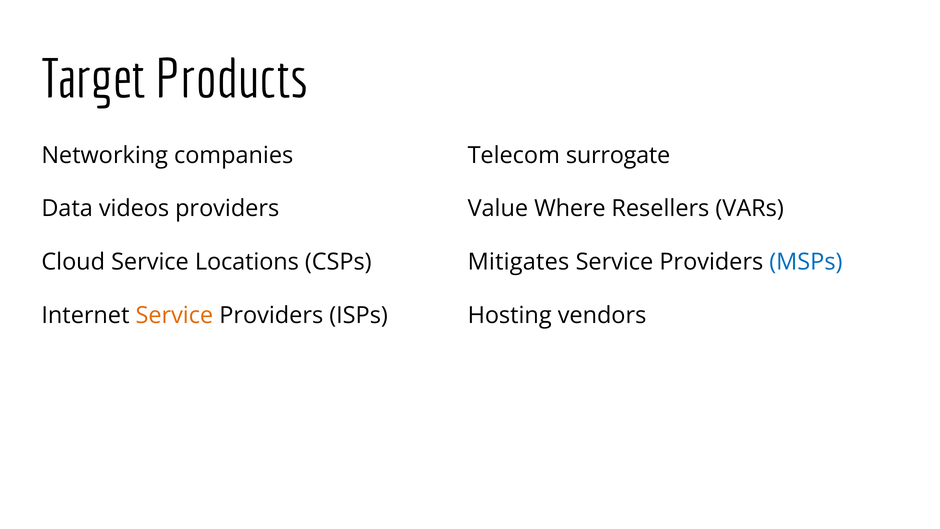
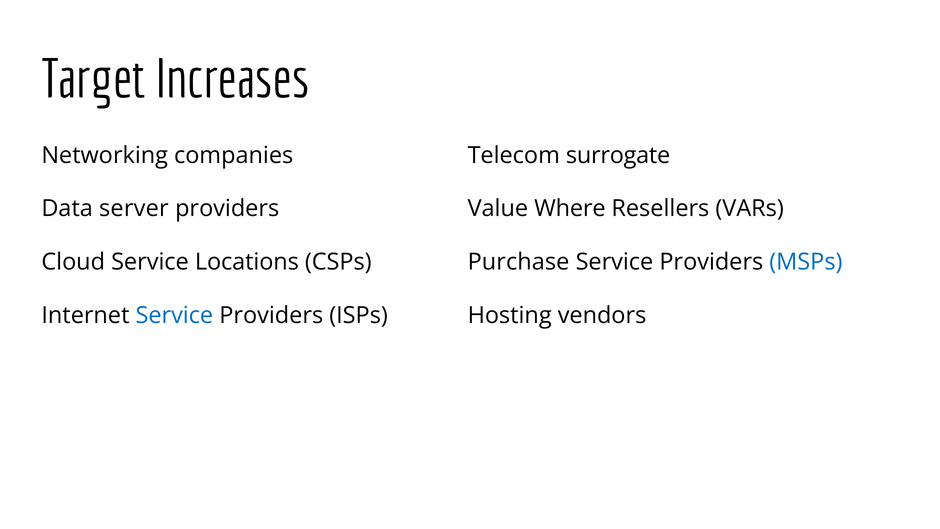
Products: Products -> Increases (233, 79)
videos: videos -> server (134, 209)
Mitigates: Mitigates -> Purchase (519, 262)
Service colour: orange -> blue (174, 315)
